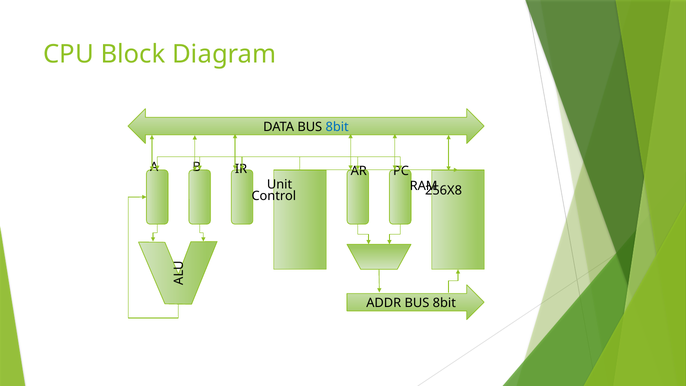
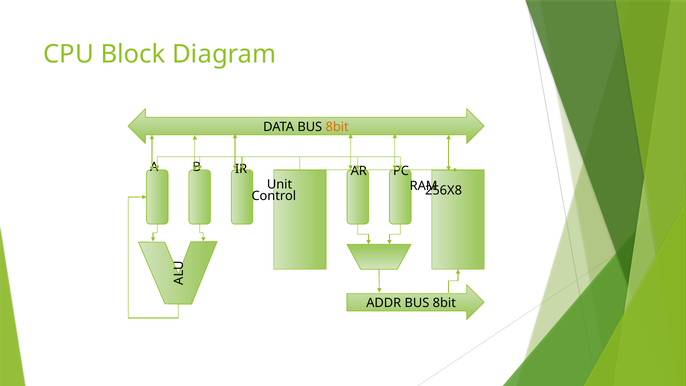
8bit colour: blue -> orange (337, 127)
